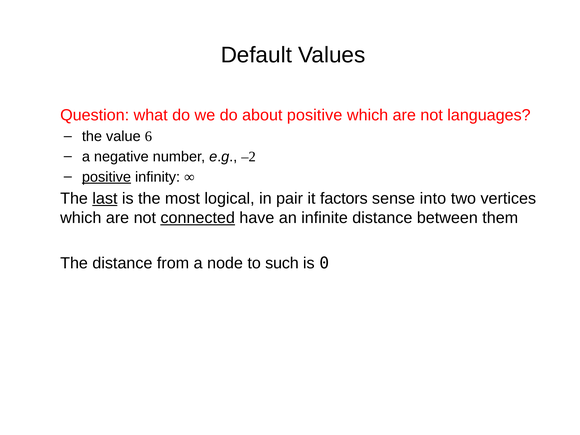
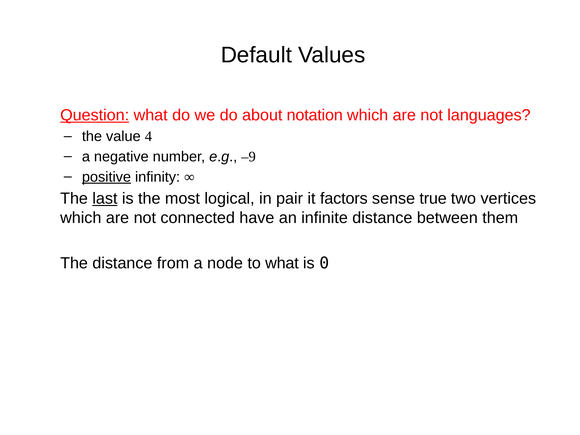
Question underline: none -> present (95, 115)
about positive: positive -> notation (315, 115)
6: 6 -> 4 (148, 136)
–2: –2 -> –9 (249, 157)
into: into -> true (433, 199)
connected underline: present -> none (198, 218)
to such: such -> what (282, 263)
